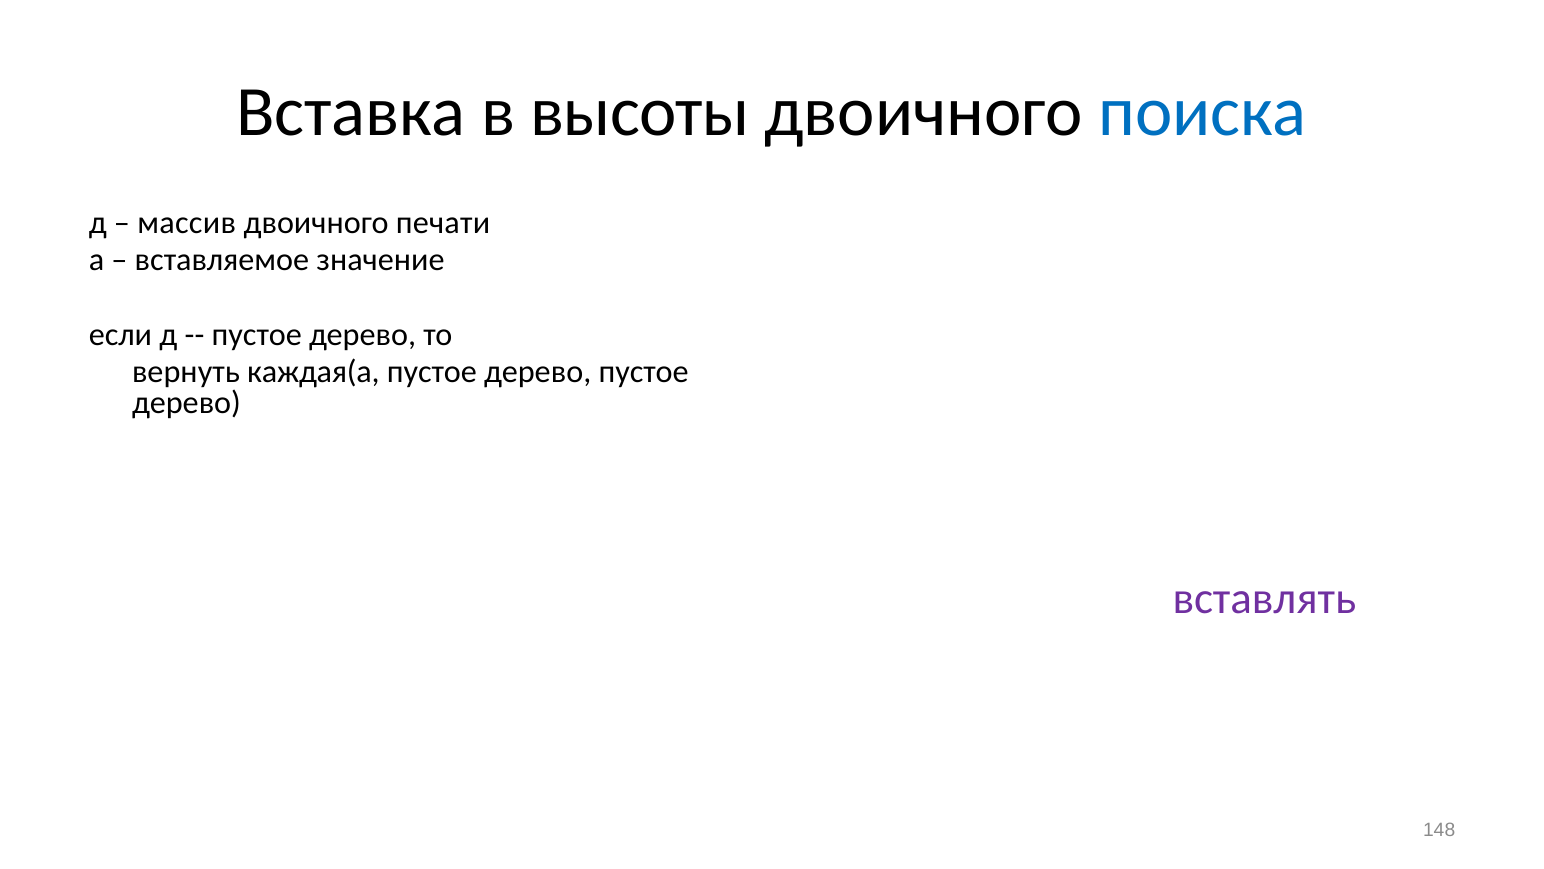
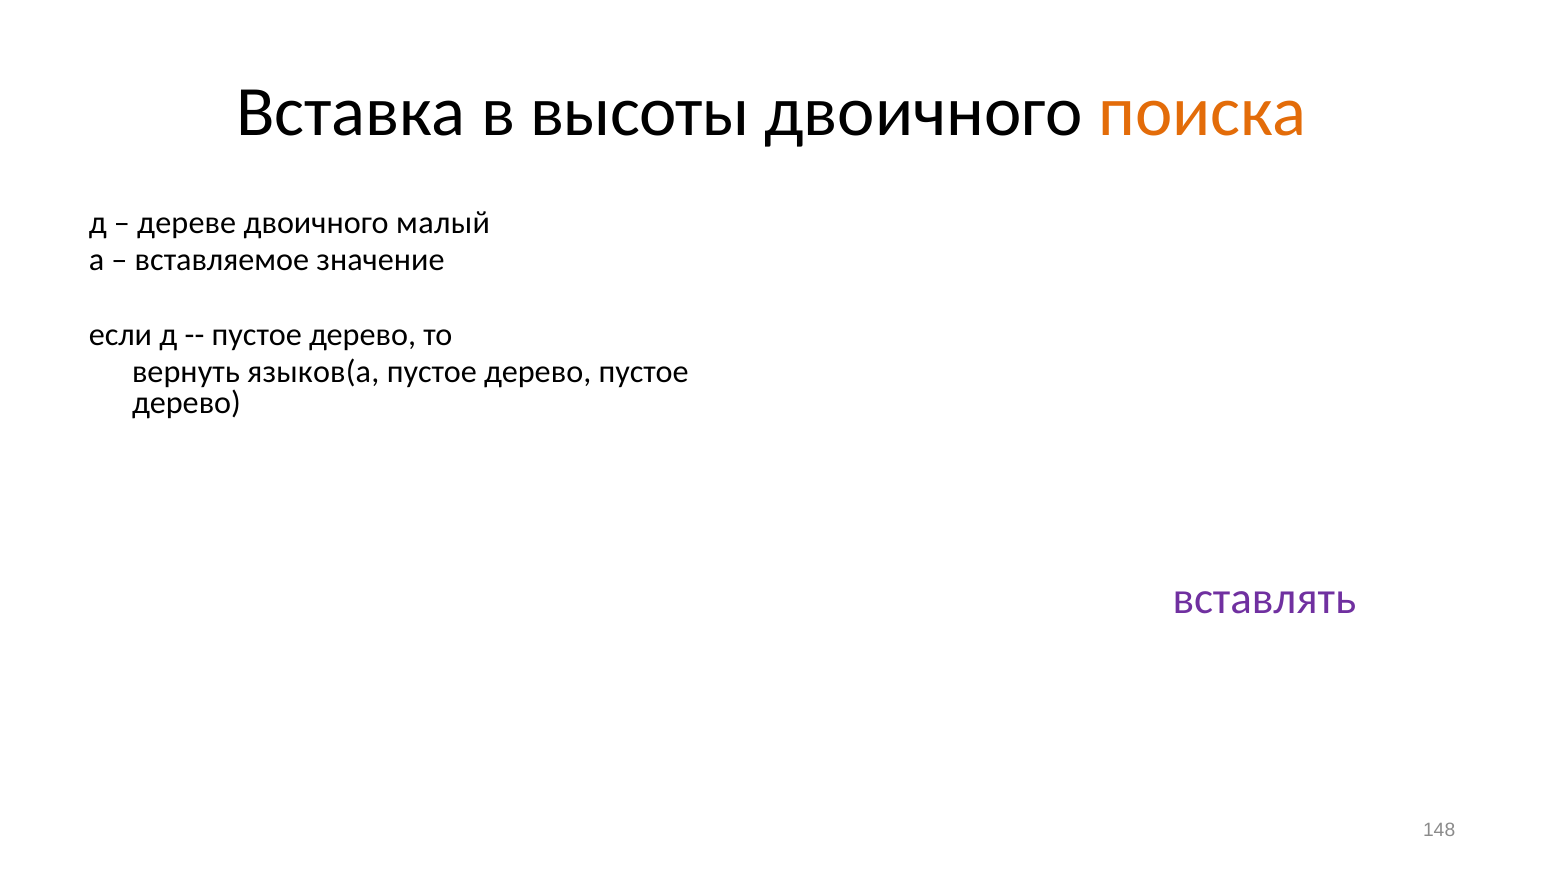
поиска colour: blue -> orange (1203, 112)
массив: массив -> дереве (187, 223)
печати: печати -> малый (443, 223)
каждая(а: каждая(а -> языков(а (313, 372)
